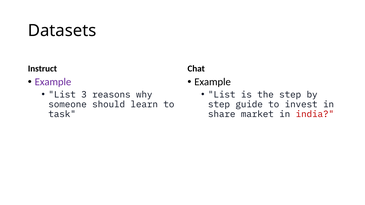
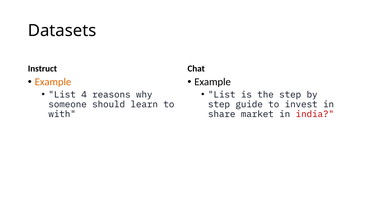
Example colour: purple -> orange (53, 82)
3: 3 -> 4 (84, 95)
task: task -> with (62, 114)
